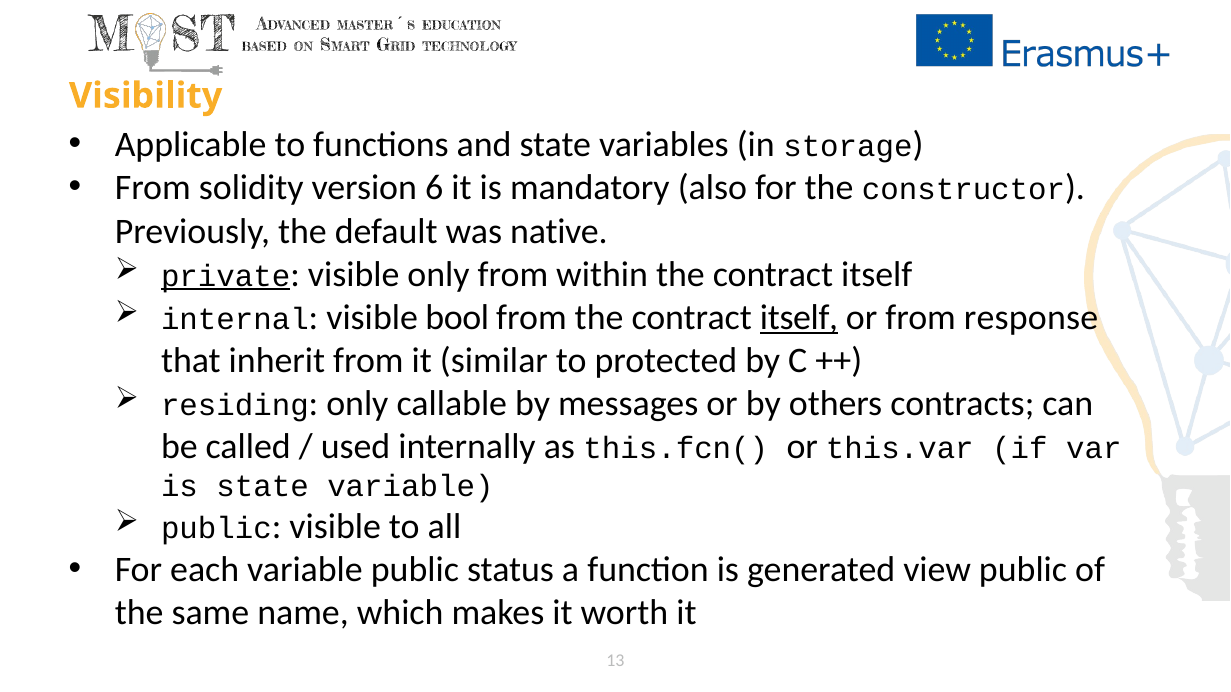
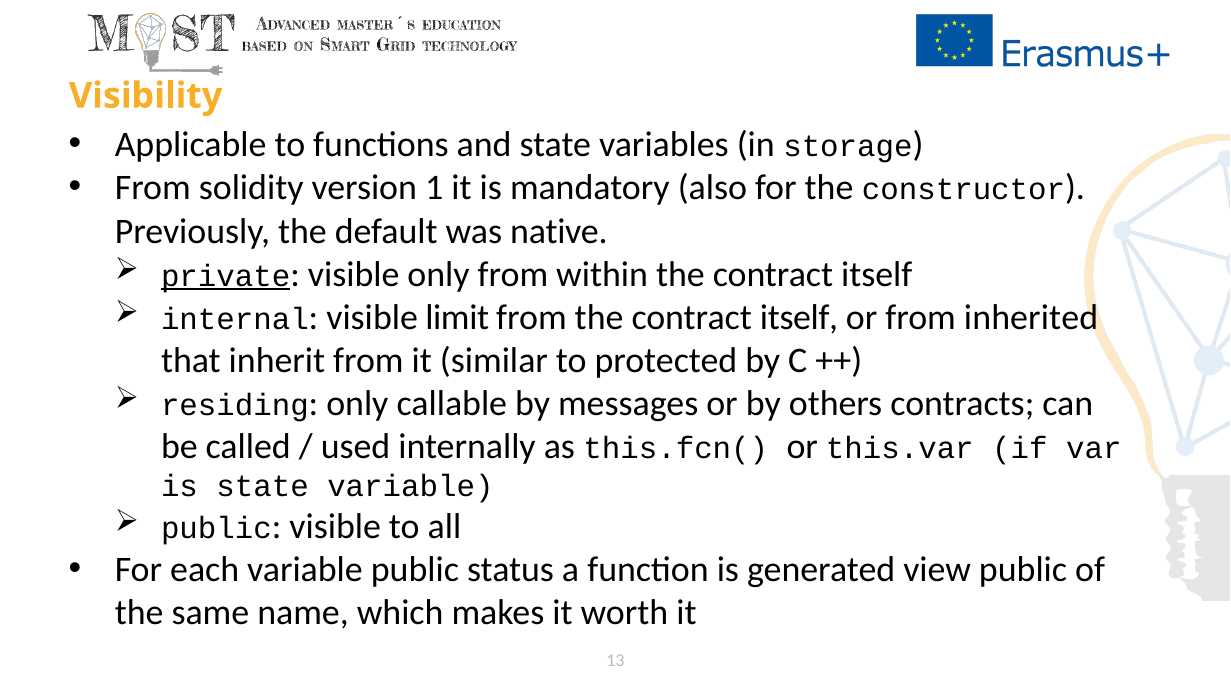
6: 6 -> 1 (434, 188)
bool: bool -> limit (457, 318)
itself underline: present -> none (799, 318)
response: response -> inherited (1031, 318)
